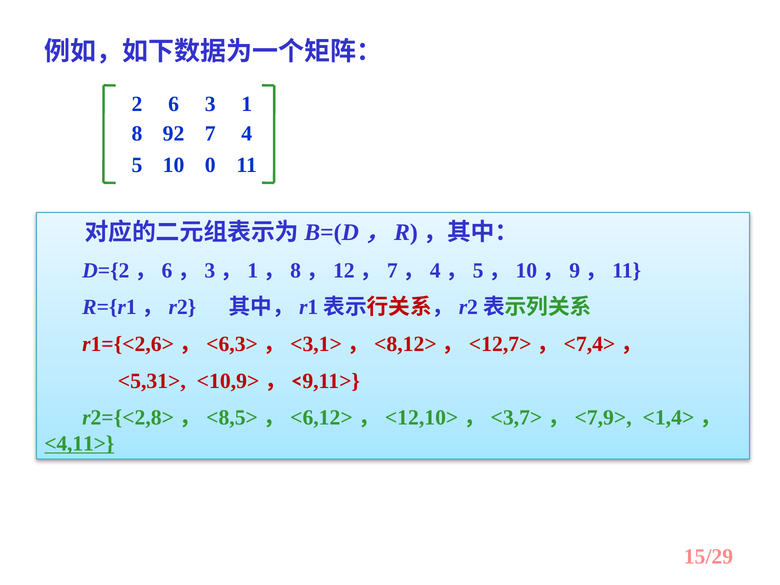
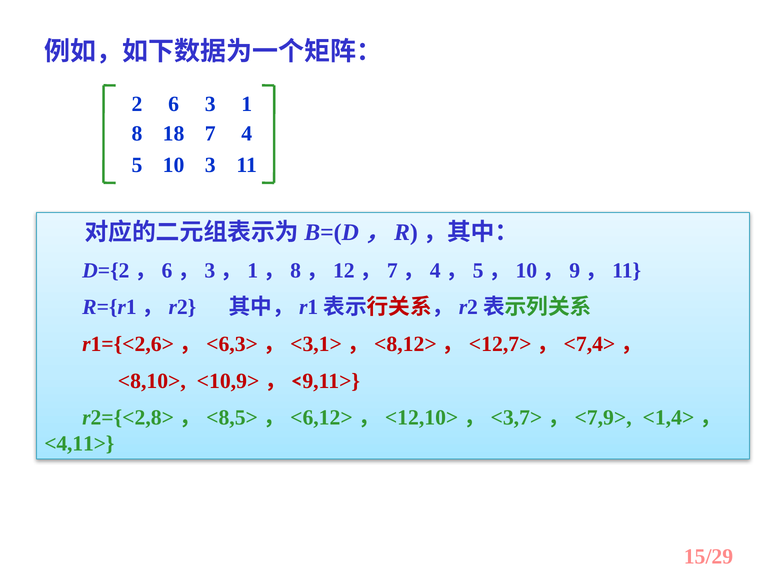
92: 92 -> 18 (174, 133)
10 0: 0 -> 3 (210, 165)
<5,31>: <5,31> -> <8,10> (152, 381)
<4,11> underline: present -> none (79, 444)
